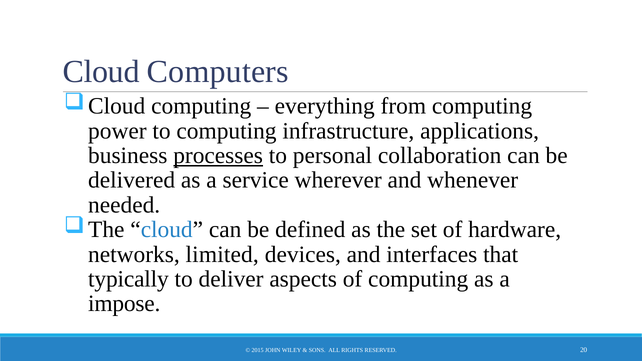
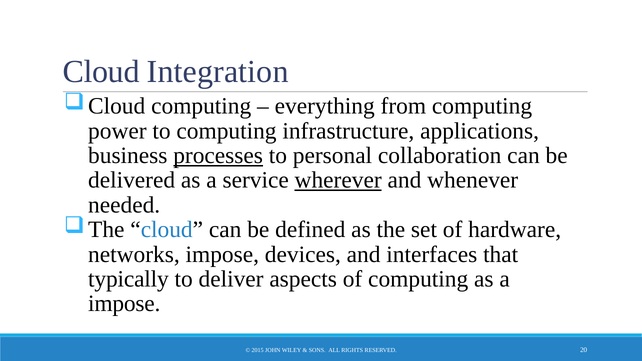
Computers: Computers -> Integration (218, 72)
wherever underline: none -> present (338, 180)
networks limited: limited -> impose (222, 254)
